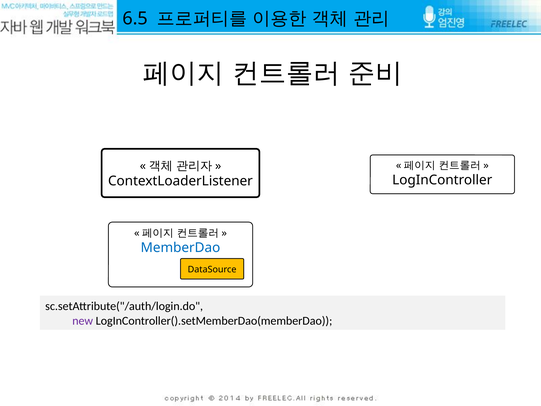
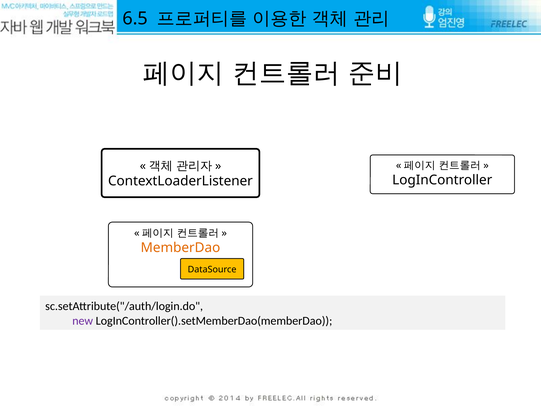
MemberDao colour: blue -> orange (180, 247)
